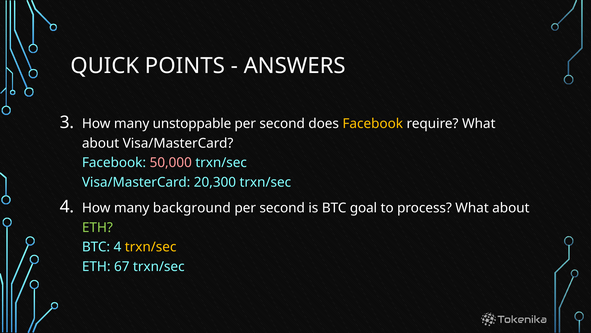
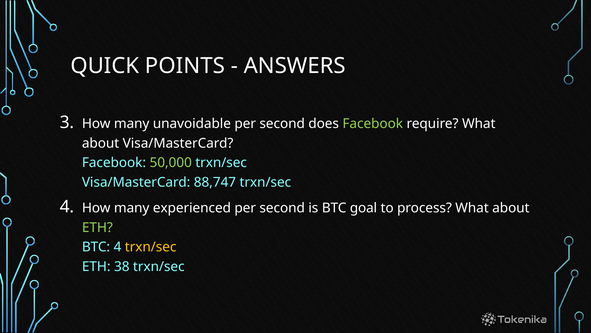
unstoppable: unstoppable -> unavoidable (192, 124)
Facebook colour: yellow -> light green (373, 124)
50,000 colour: pink -> light green (171, 163)
20,300: 20,300 -> 88,747 (215, 182)
background: background -> experienced (192, 208)
67: 67 -> 38 (122, 266)
